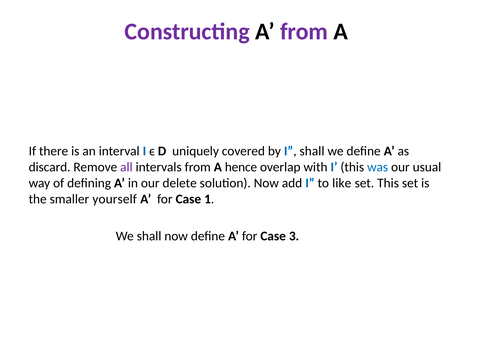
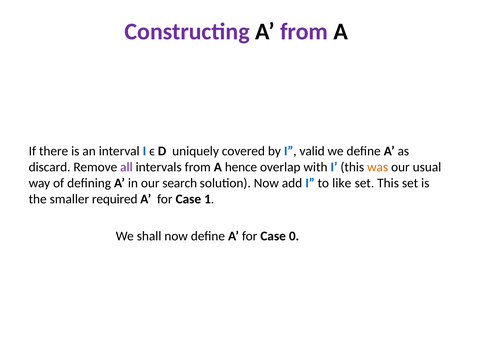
I shall: shall -> valid (312, 151)
was colour: blue -> orange (378, 167)
delete: delete -> search (180, 183)
yourself: yourself -> required (115, 199)
3: 3 -> 0 (294, 236)
